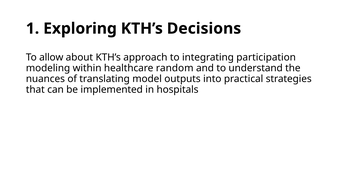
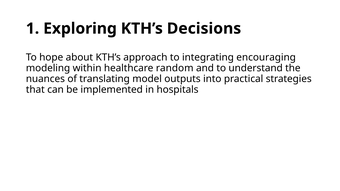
allow: allow -> hope (51, 57)
participation: participation -> encouraging (266, 57)
